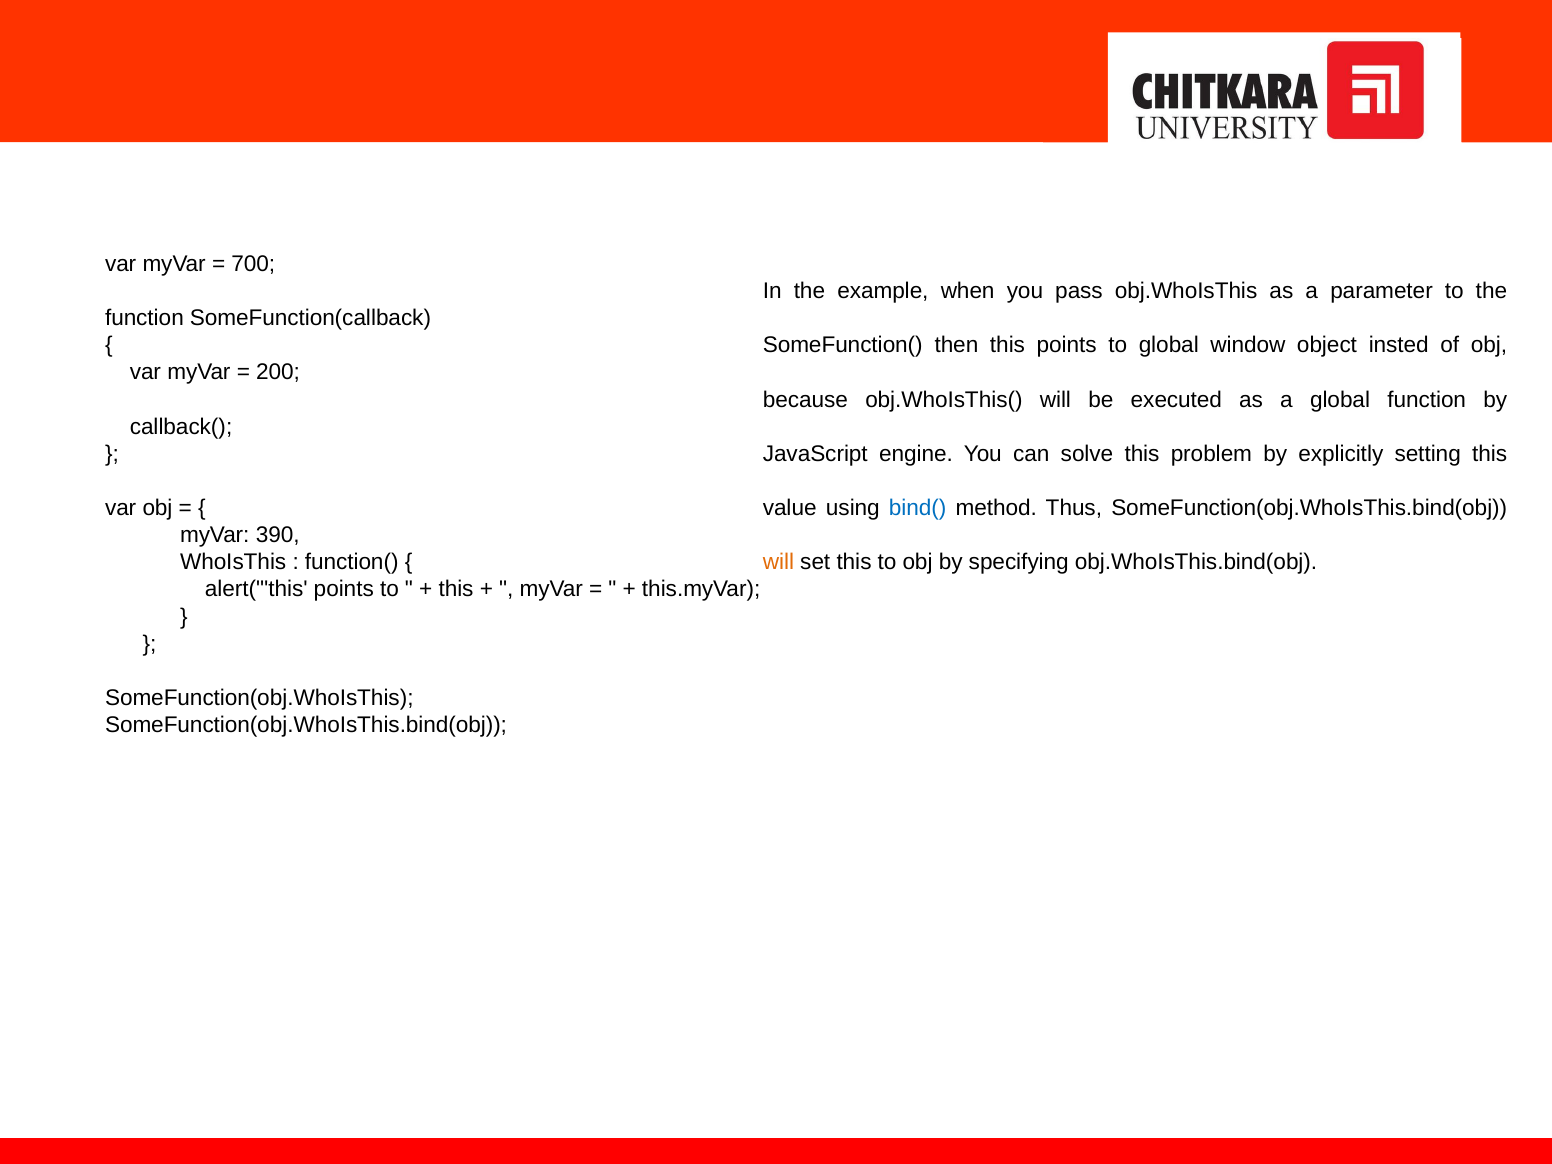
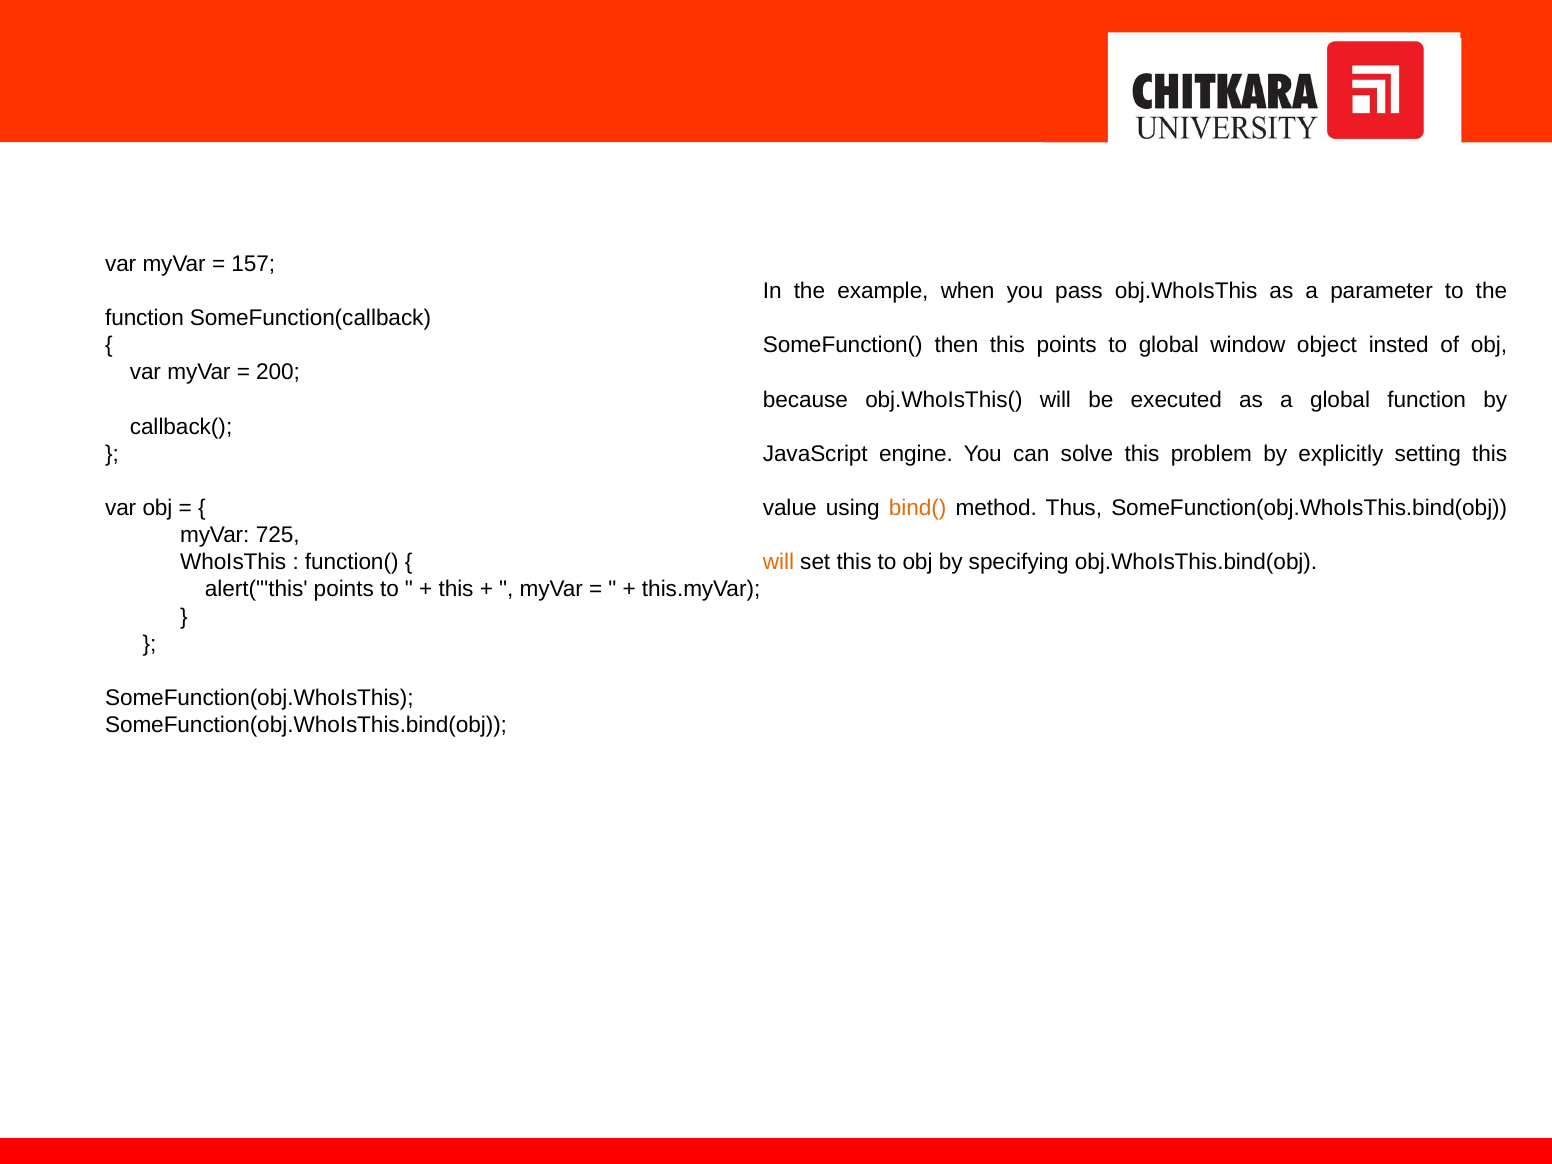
700: 700 -> 157 (253, 264)
bind( colour: blue -> orange (918, 508)
390: 390 -> 725 (278, 535)
